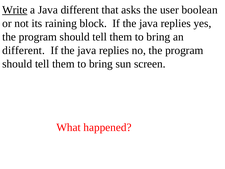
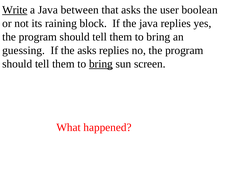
Java different: different -> between (80, 10)
different: different -> guessing (24, 50)
java: java -> asks (87, 50)
bring underline: none -> present (101, 64)
